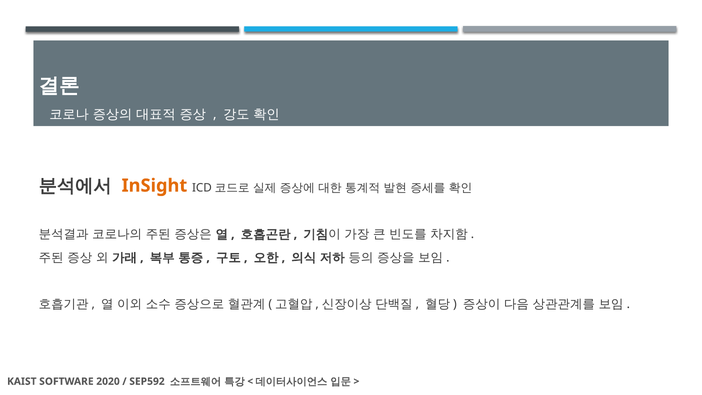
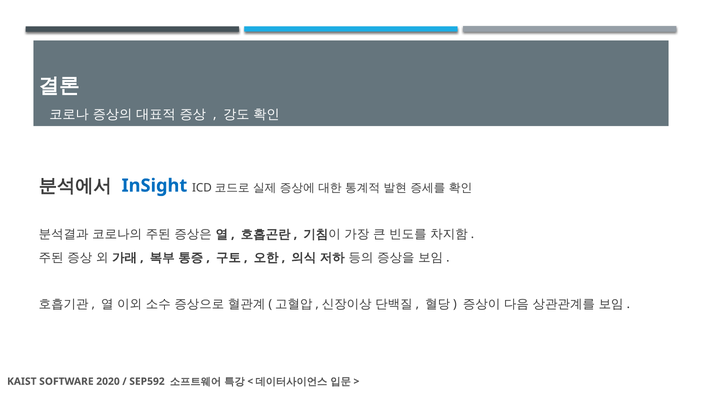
InSight colour: orange -> blue (154, 186)
